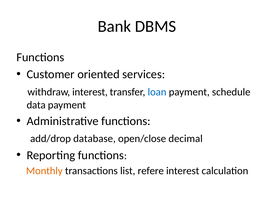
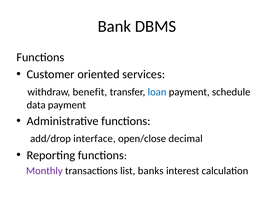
withdraw interest: interest -> benefit (90, 92)
database: database -> interface (94, 139)
Monthly colour: orange -> purple (44, 171)
refere: refere -> banks (151, 171)
